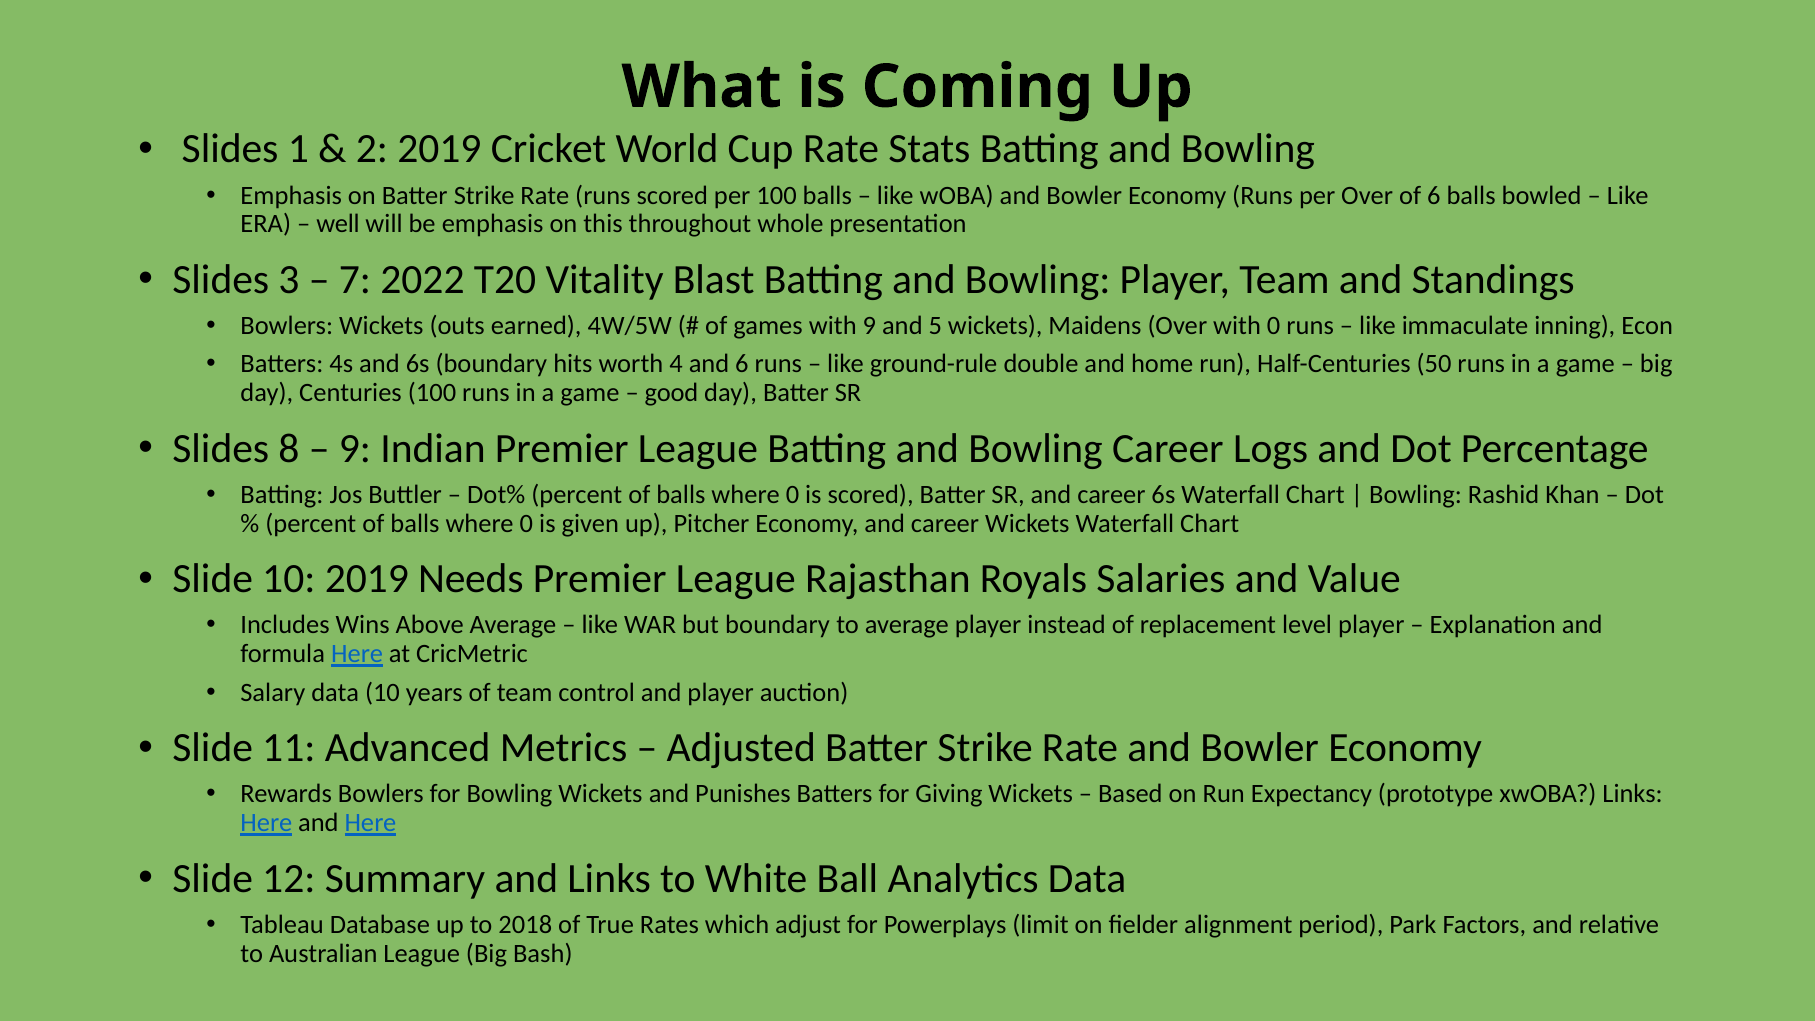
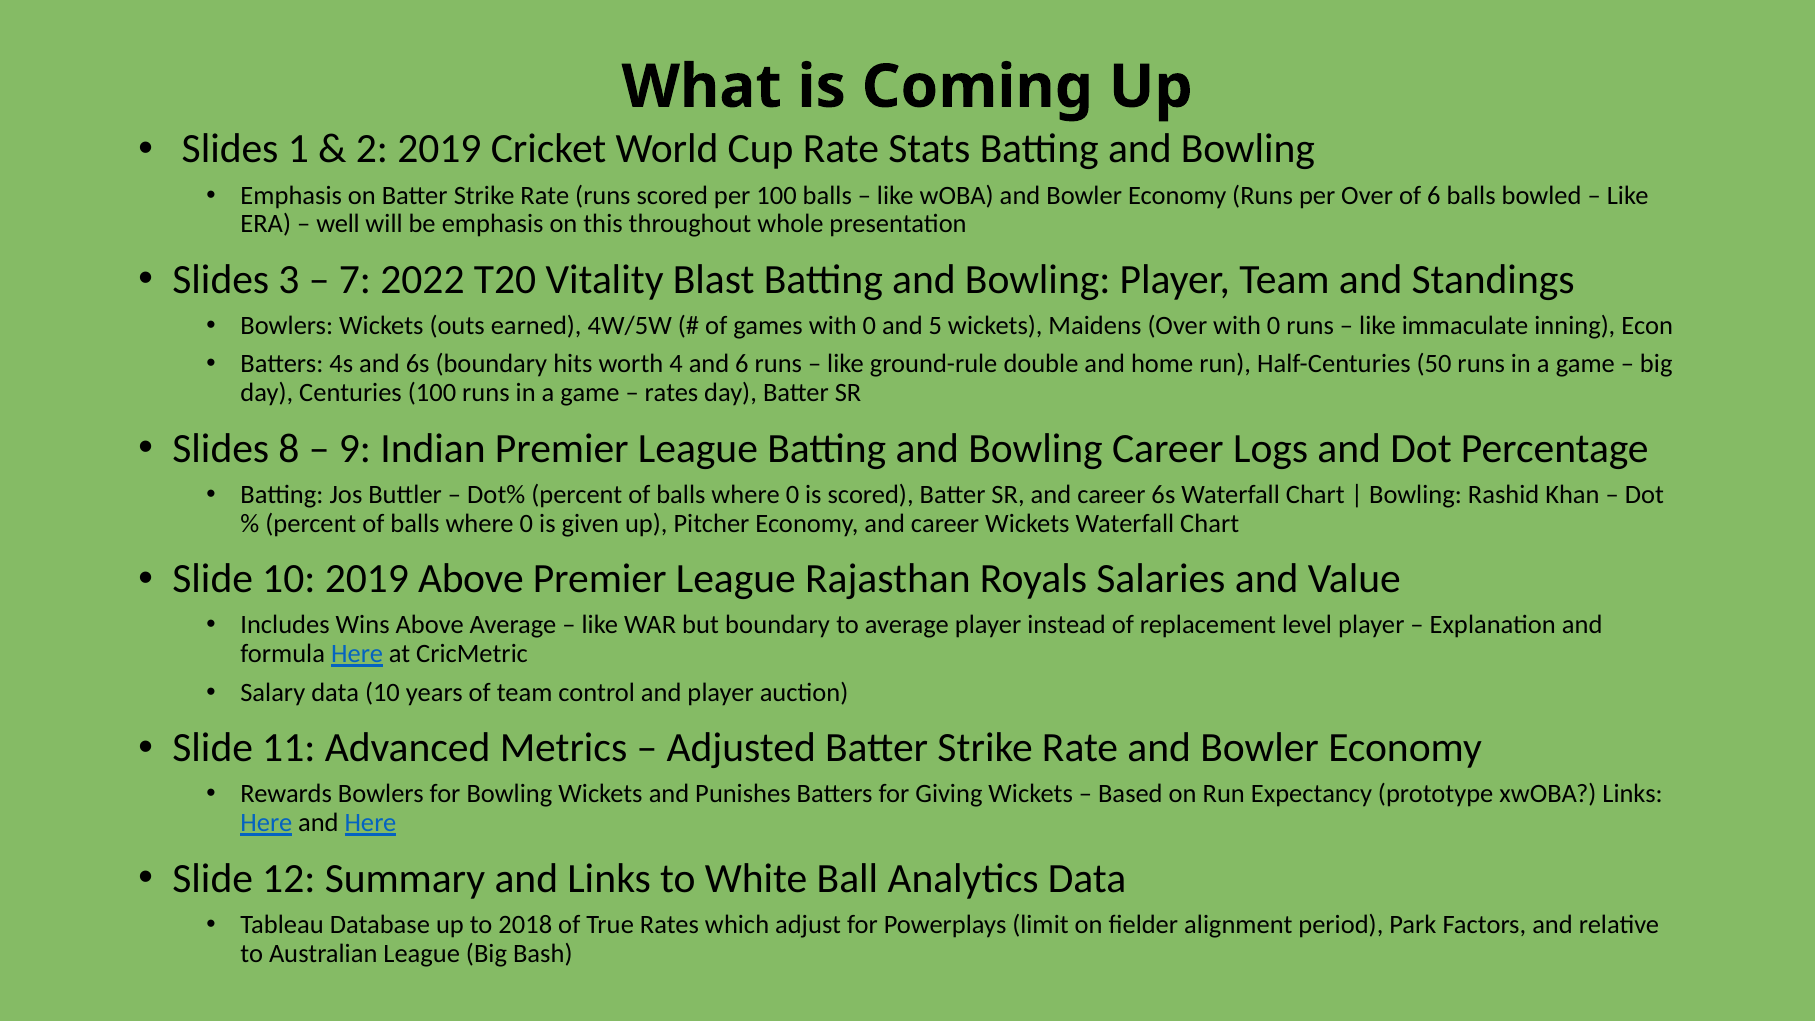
games with 9: 9 -> 0 (869, 326)
good: good -> rates (671, 393)
2019 Needs: Needs -> Above (471, 579)
